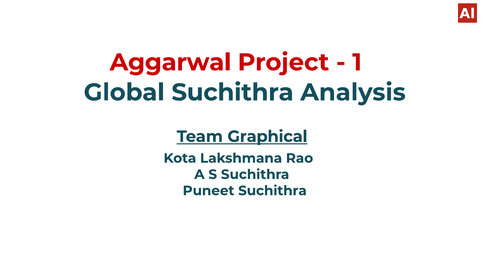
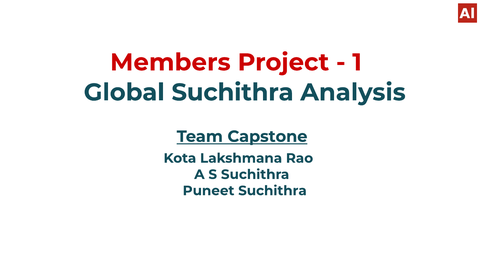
Aggarwal: Aggarwal -> Members (170, 62)
Graphical: Graphical -> Capstone (267, 136)
